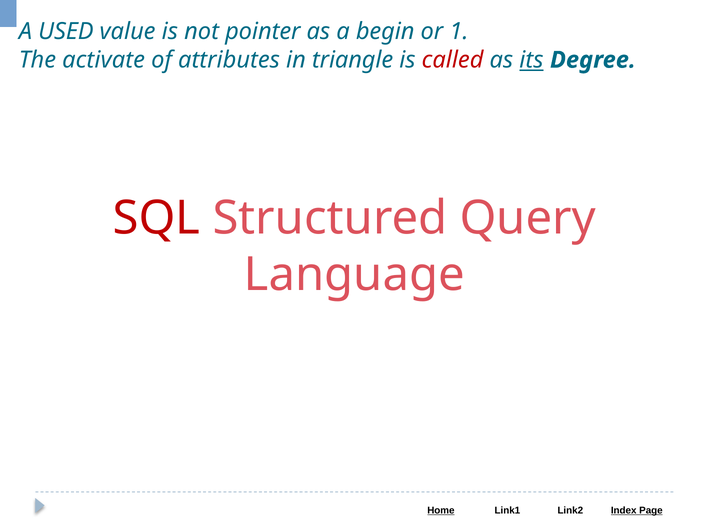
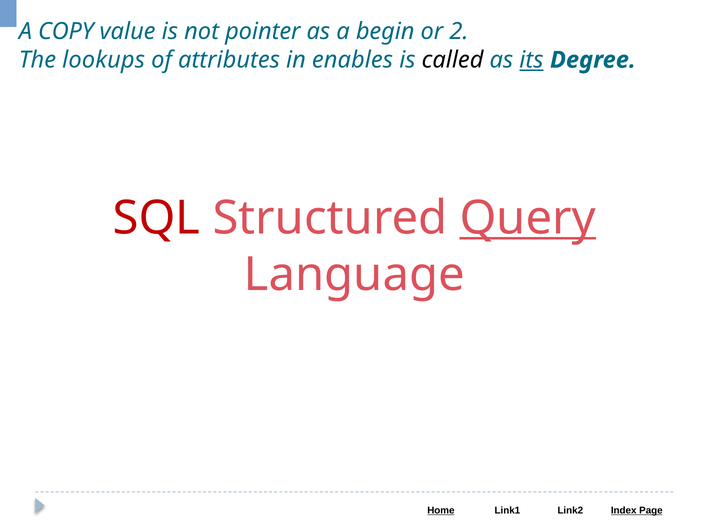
USED: USED -> COPY (66, 32)
1: 1 -> 2 (459, 32)
activate: activate -> lookups (104, 60)
triangle: triangle -> enables (353, 60)
called colour: red -> black (453, 60)
Query underline: none -> present (528, 218)
